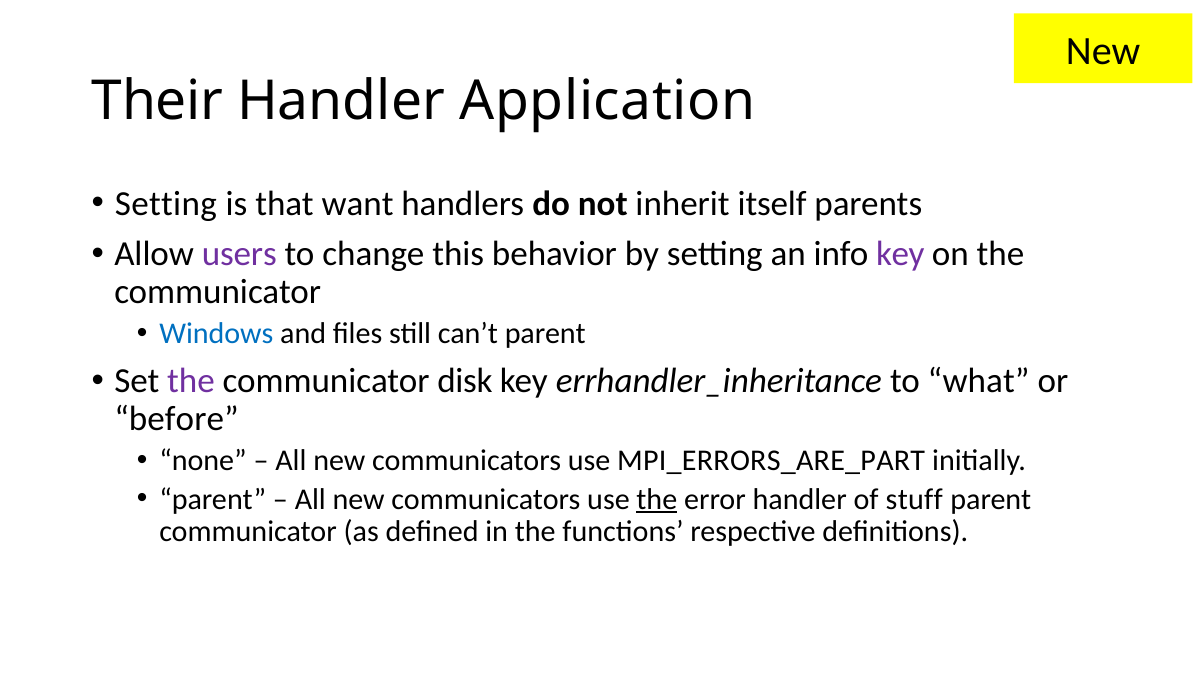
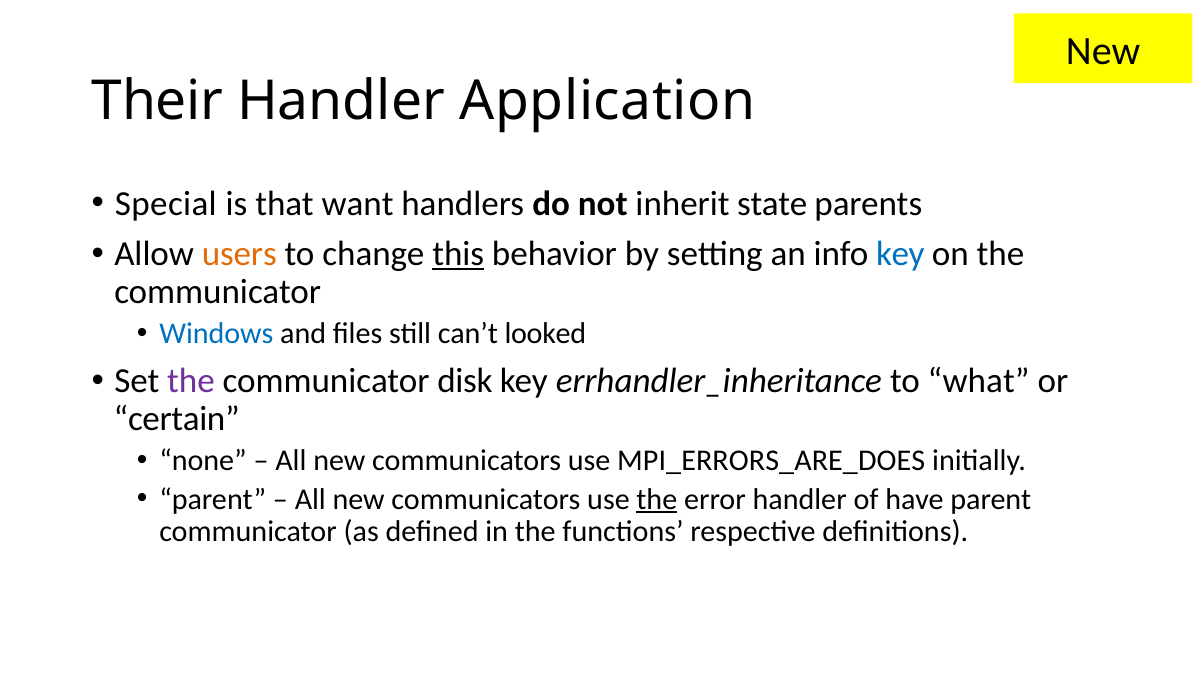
Setting: Setting -> Special (166, 203)
itself: itself -> state (772, 203)
users colour: purple -> orange (239, 254)
this underline: none -> present (458, 254)
key colour: purple -> blue (900, 254)
can’t parent: parent -> looked (545, 333)
before: before -> certain (177, 419)
MPI_ERRORS_ARE_PART: MPI_ERRORS_ARE_PART -> MPI_ERRORS_ARE_DOES (771, 460)
stuff: stuff -> have (915, 499)
